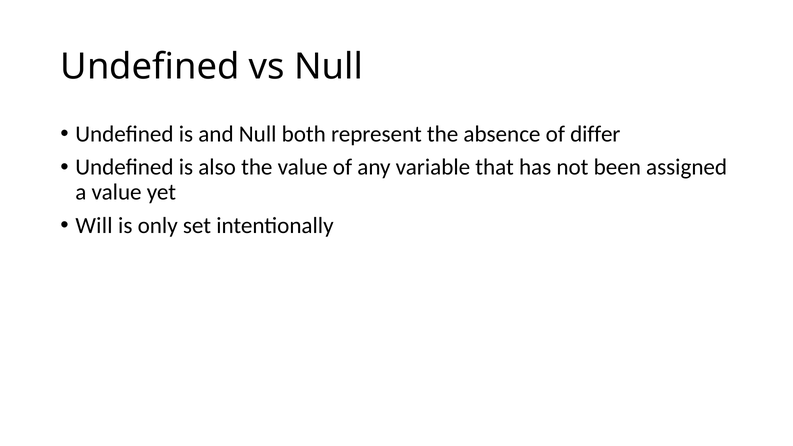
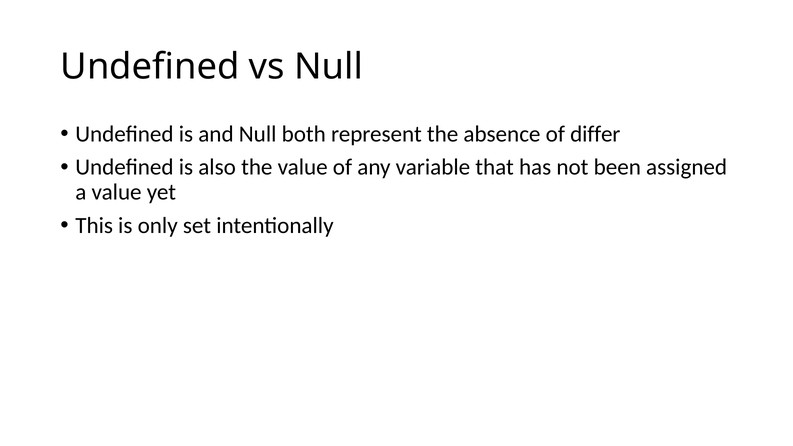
Will: Will -> This (94, 226)
